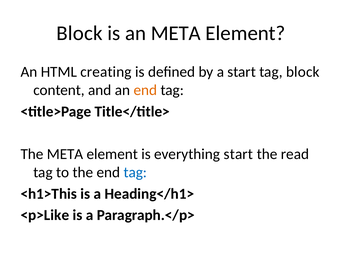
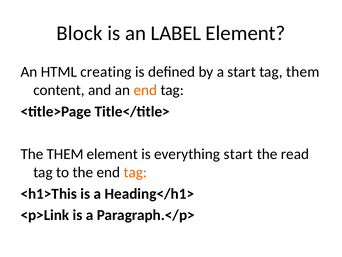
an META: META -> LABEL (176, 33)
tag block: block -> them (303, 72)
The META: META -> THEM (65, 154)
tag colour: blue -> orange (135, 172)
<p>Like: <p>Like -> <p>Link (45, 215)
